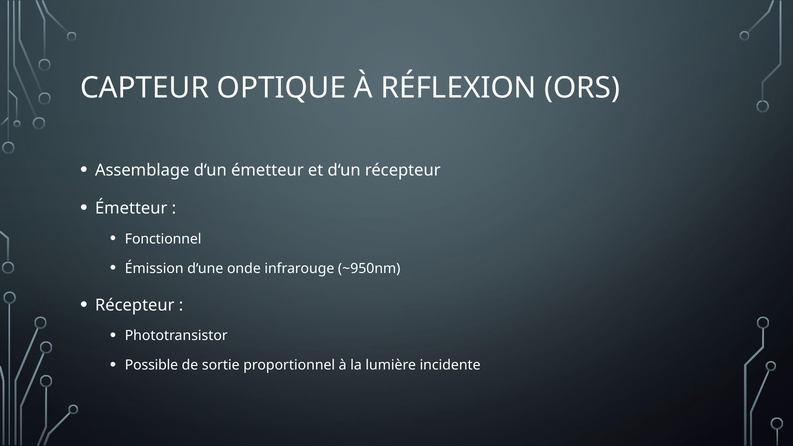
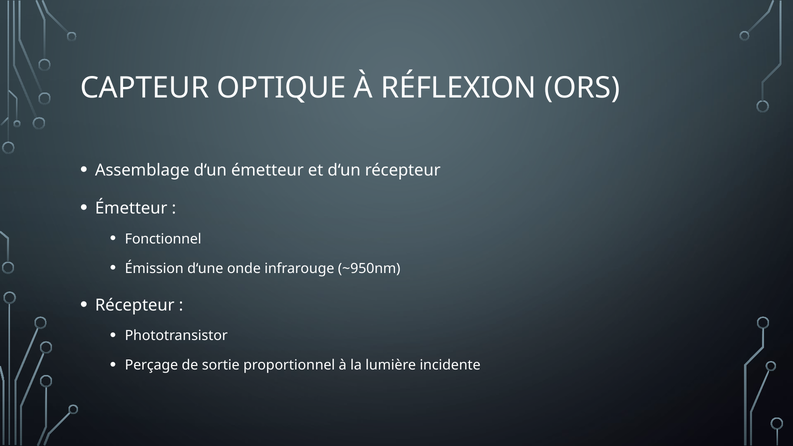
Possible: Possible -> Perçage (151, 365)
